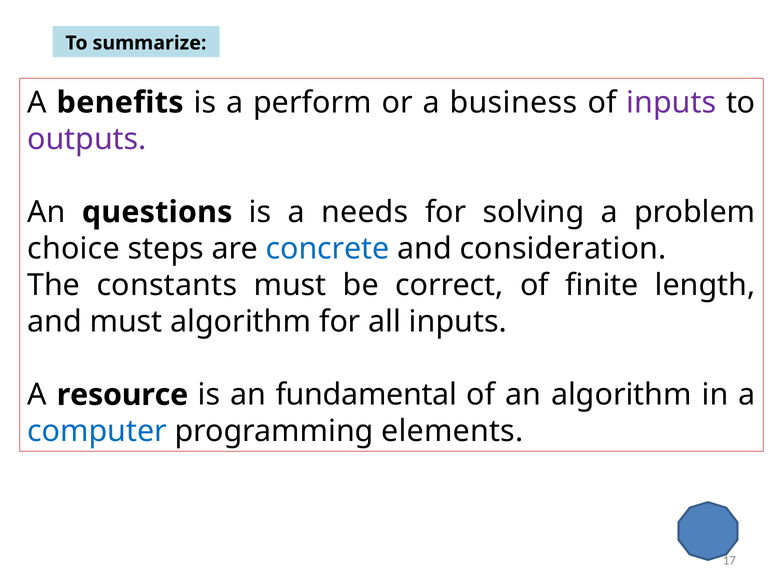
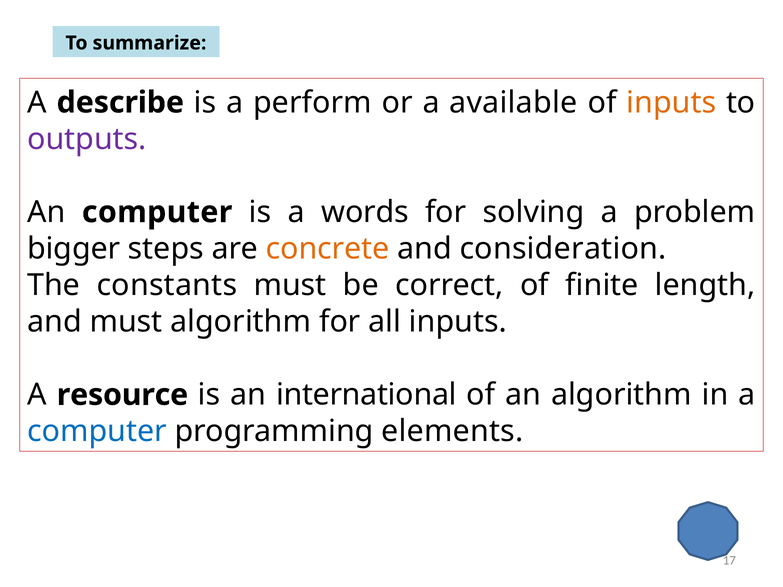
benefits: benefits -> describe (120, 103)
business: business -> available (514, 103)
inputs colour: purple -> orange (671, 103)
An questions: questions -> computer (157, 212)
needs: needs -> words (365, 212)
choice: choice -> bigger (74, 249)
concrete colour: blue -> orange (328, 249)
fundamental: fundamental -> international (366, 395)
